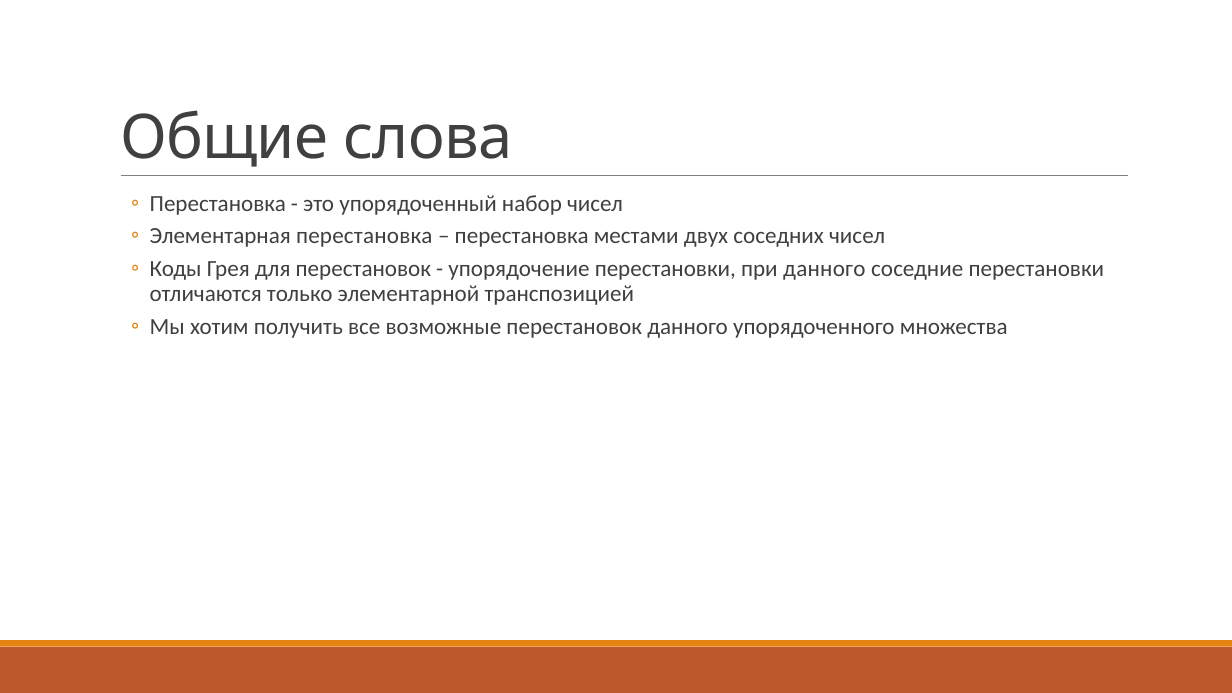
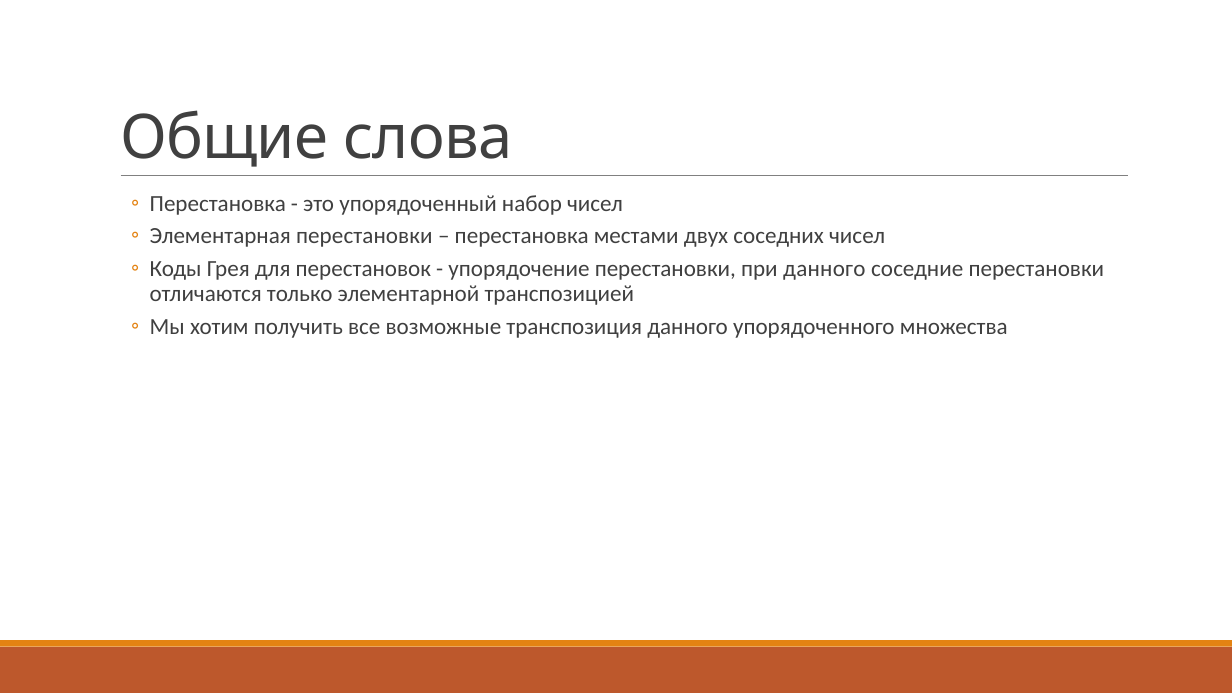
Элементарная перестановка: перестановка -> перестановки (364, 236)
возможные перестановок: перестановок -> транспозиция (574, 326)
